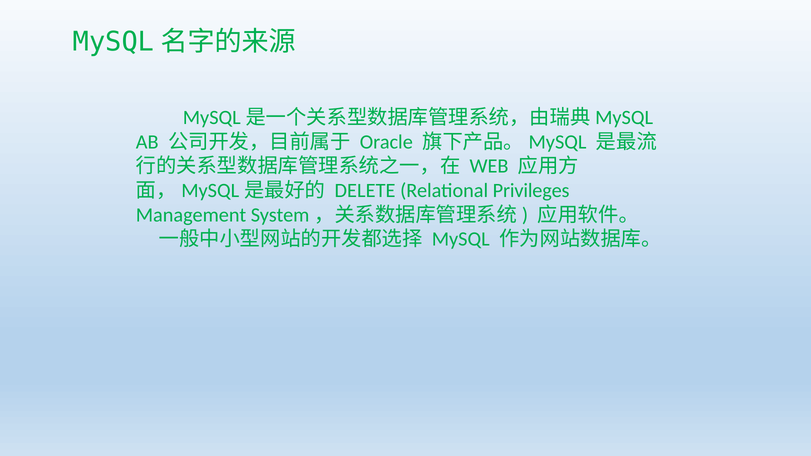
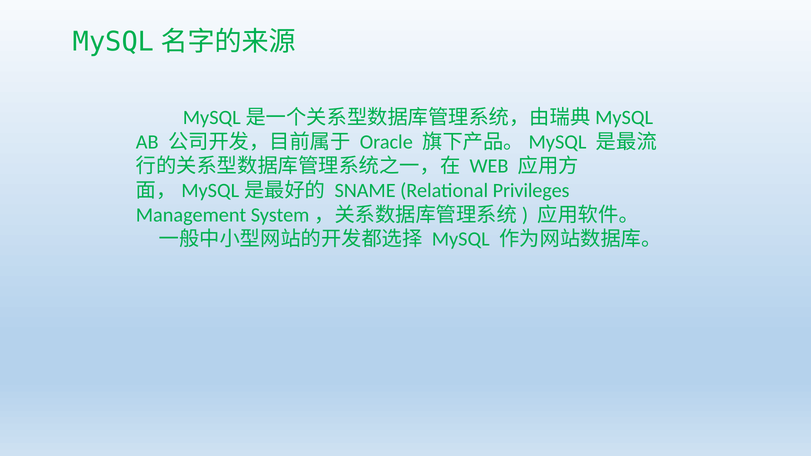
DELETE: DELETE -> SNAME (365, 191)
